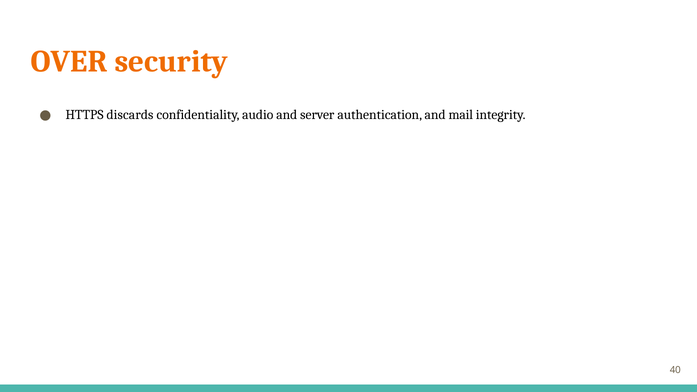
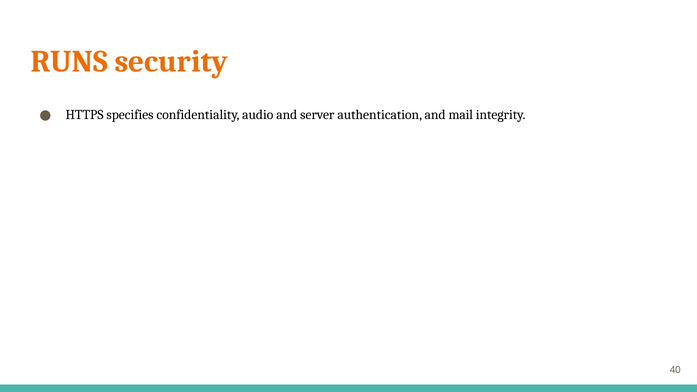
OVER: OVER -> RUNS (69, 62)
discards: discards -> specifies (130, 115)
